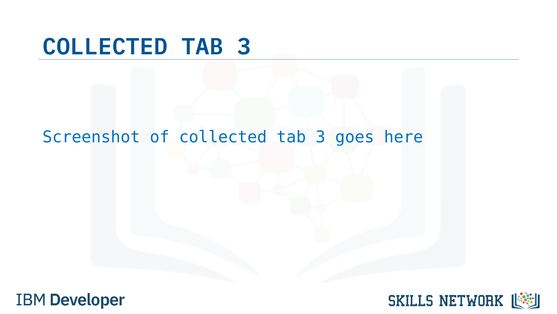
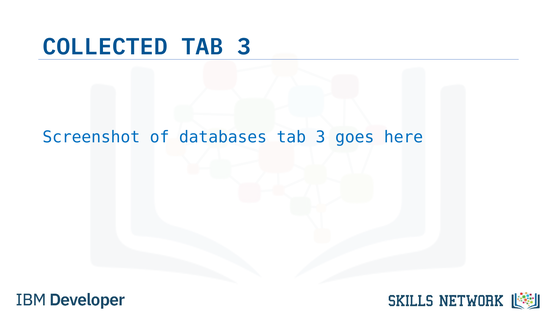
of collected: collected -> databases (223, 137)
